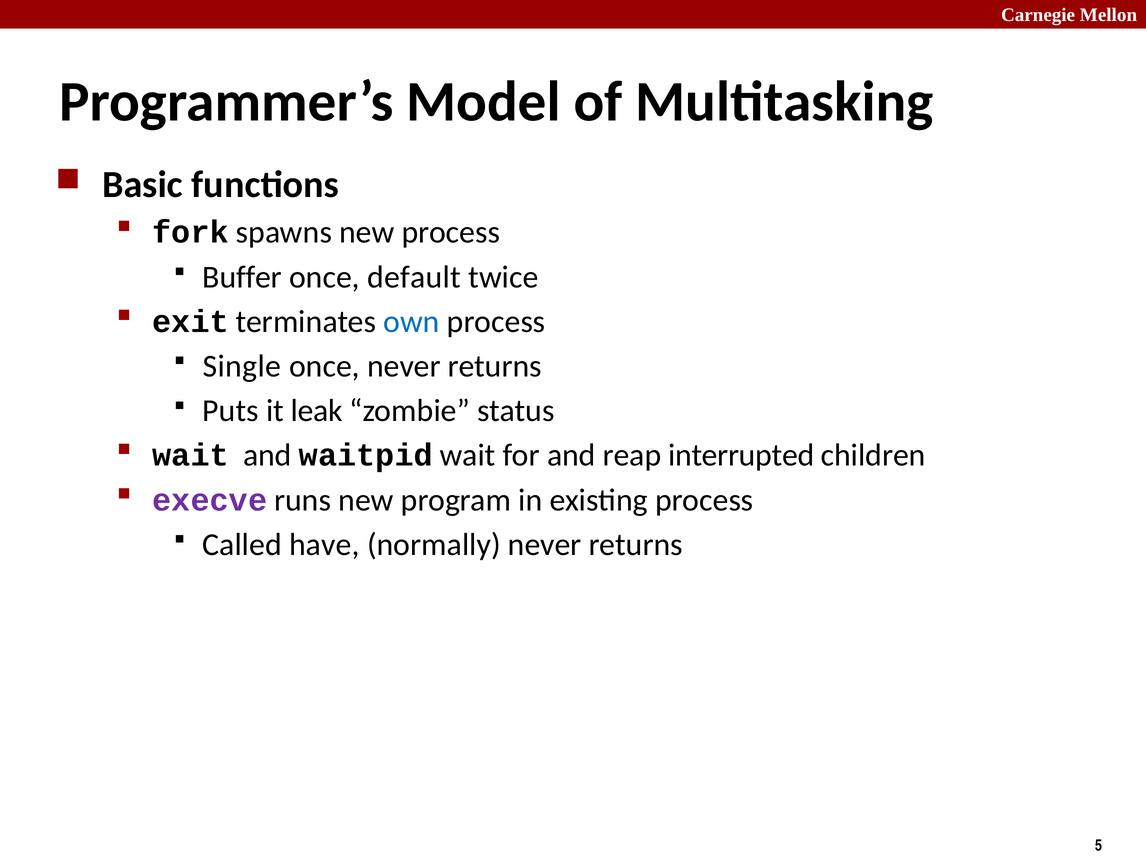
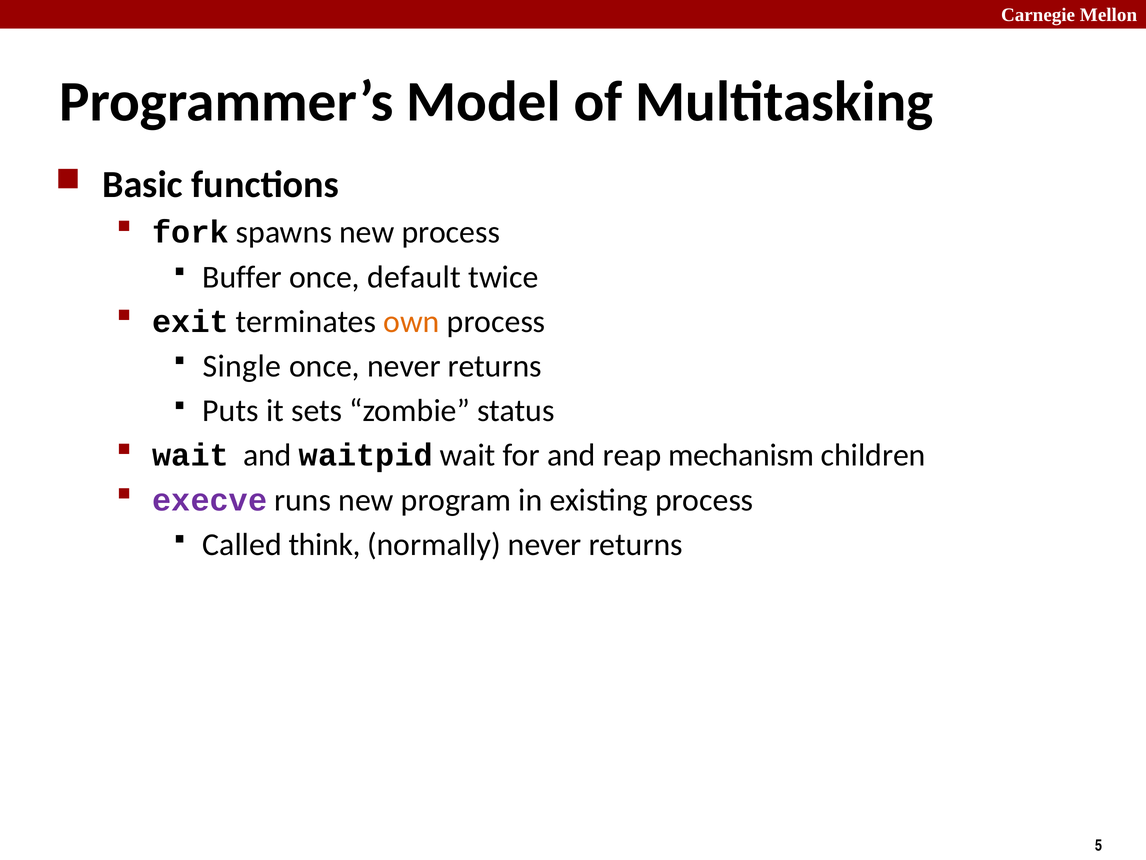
own colour: blue -> orange (412, 321)
leak: leak -> sets (317, 411)
interrupted: interrupted -> mechanism (741, 455)
have: have -> think (325, 544)
